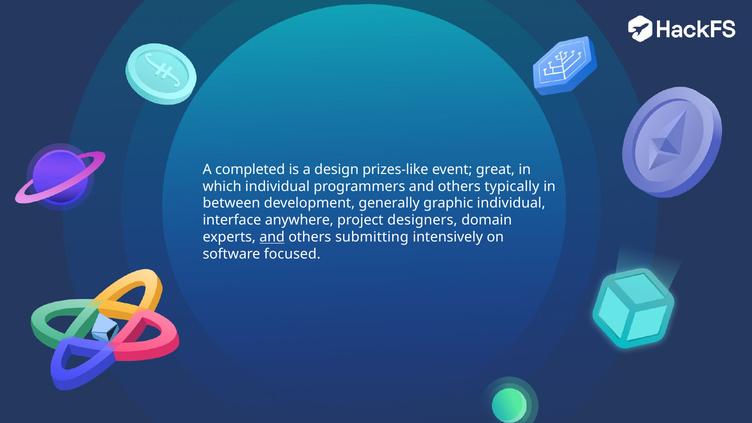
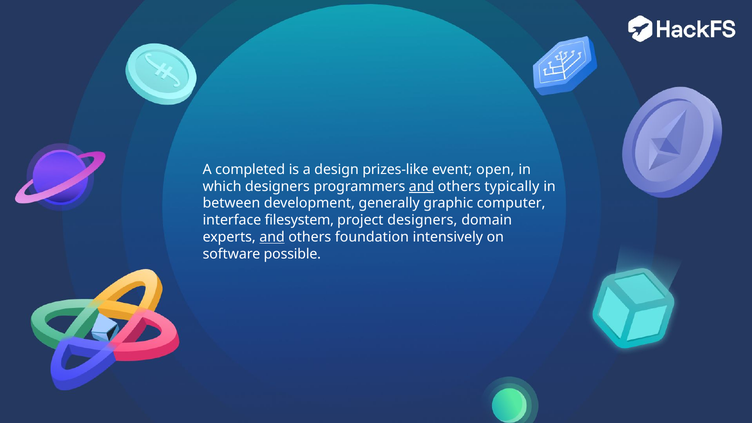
great: great -> open (495, 169)
which individual: individual -> designers (277, 186)
and underline: none -> present (422, 186)
graphic individual: individual -> computer (511, 203)
anywhere: anywhere -> filesystem (299, 220)
submitting: submitting -> foundation (372, 237)
focused: focused -> possible (292, 254)
